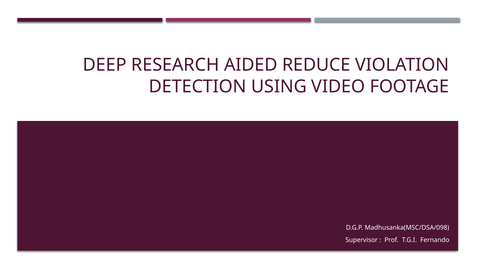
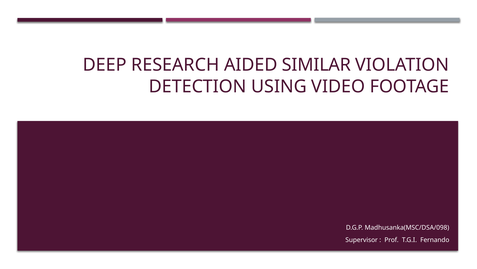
REDUCE: REDUCE -> SIMILAR (316, 65)
